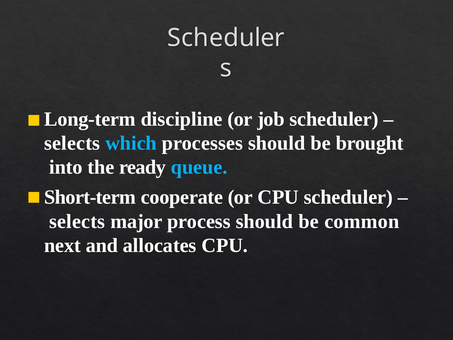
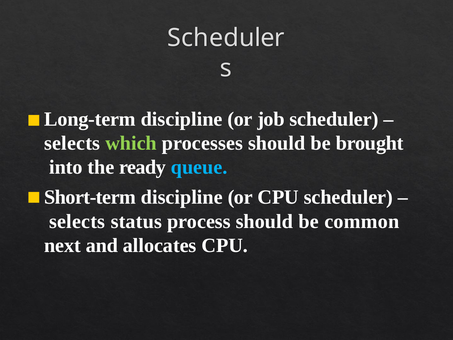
which colour: light blue -> light green (131, 143)
Short-term cooperate: cooperate -> discipline (182, 197)
major: major -> status (136, 221)
